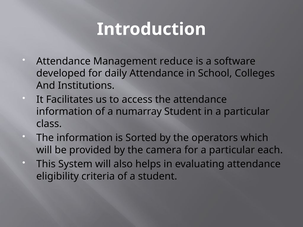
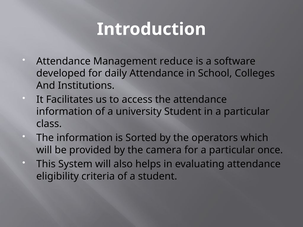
numarray: numarray -> university (139, 112)
each: each -> once (270, 150)
